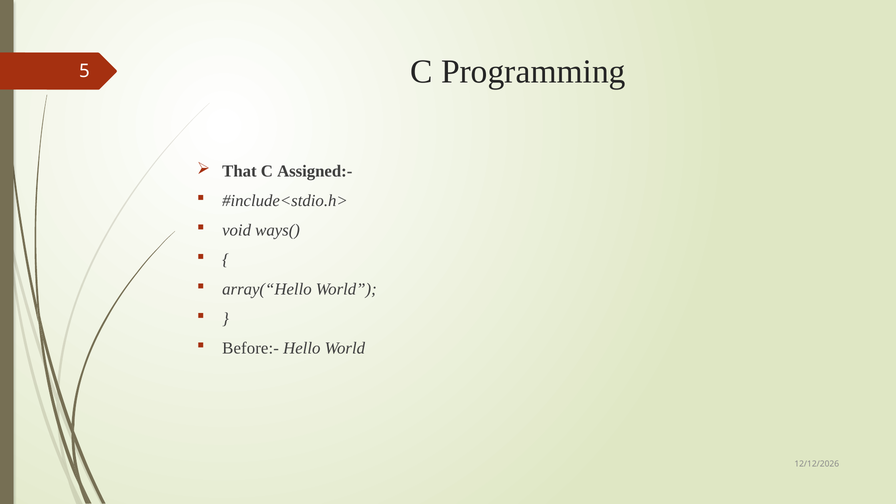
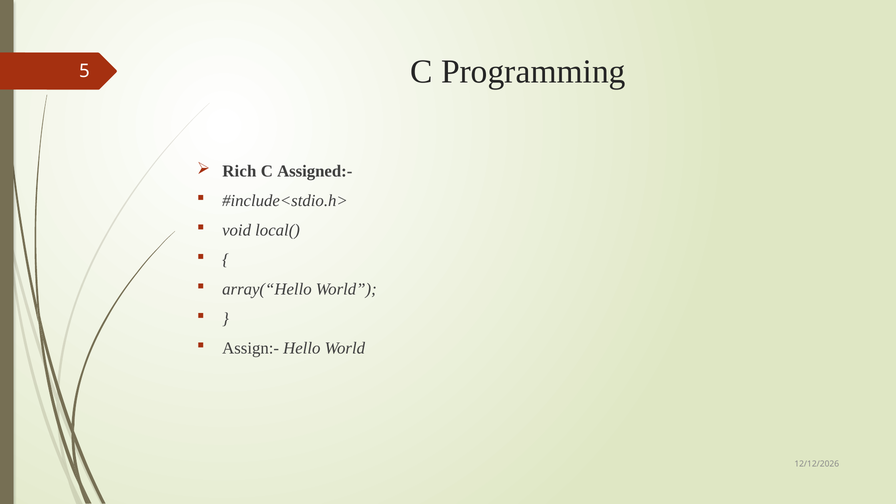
That: That -> Rich (239, 171)
ways(: ways( -> local( (278, 230)
Before:-: Before:- -> Assign:- (251, 348)
